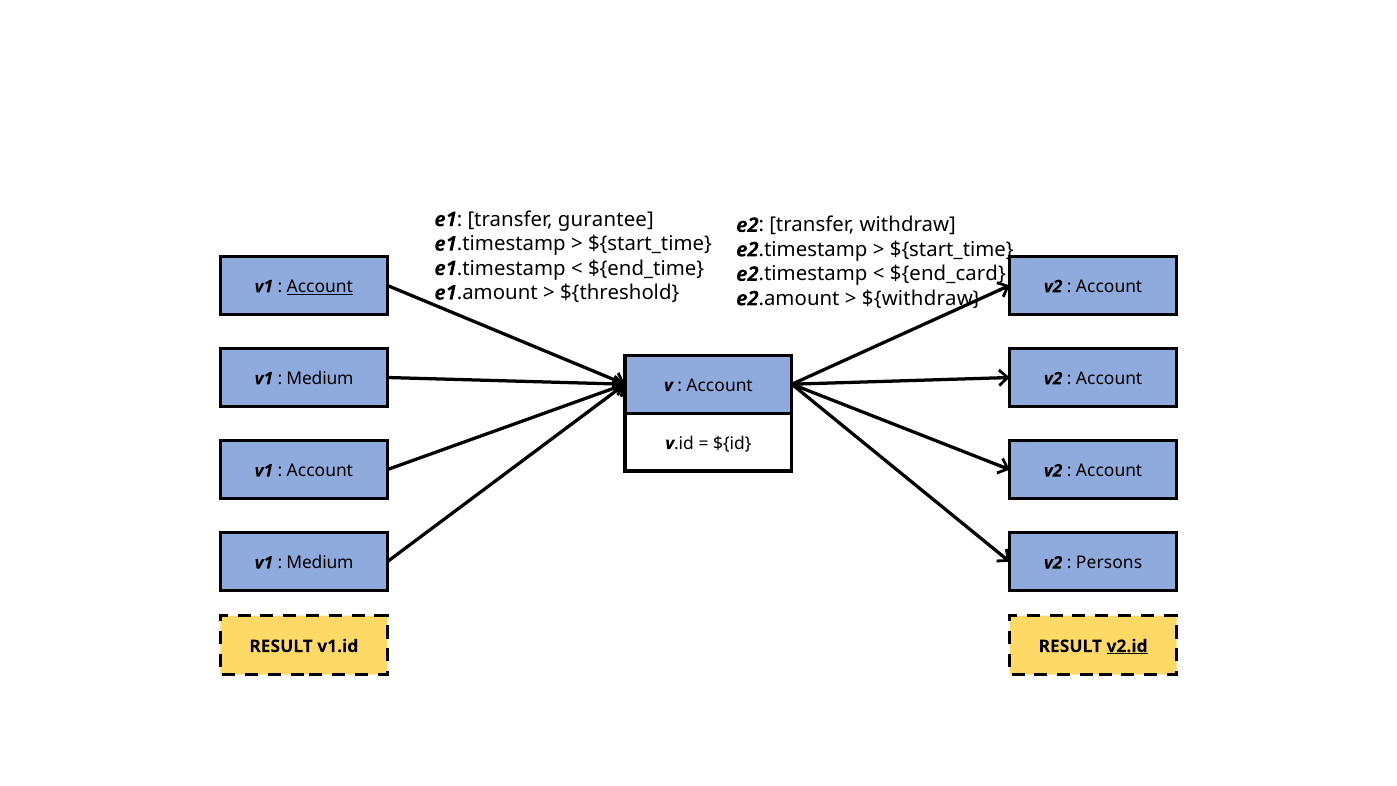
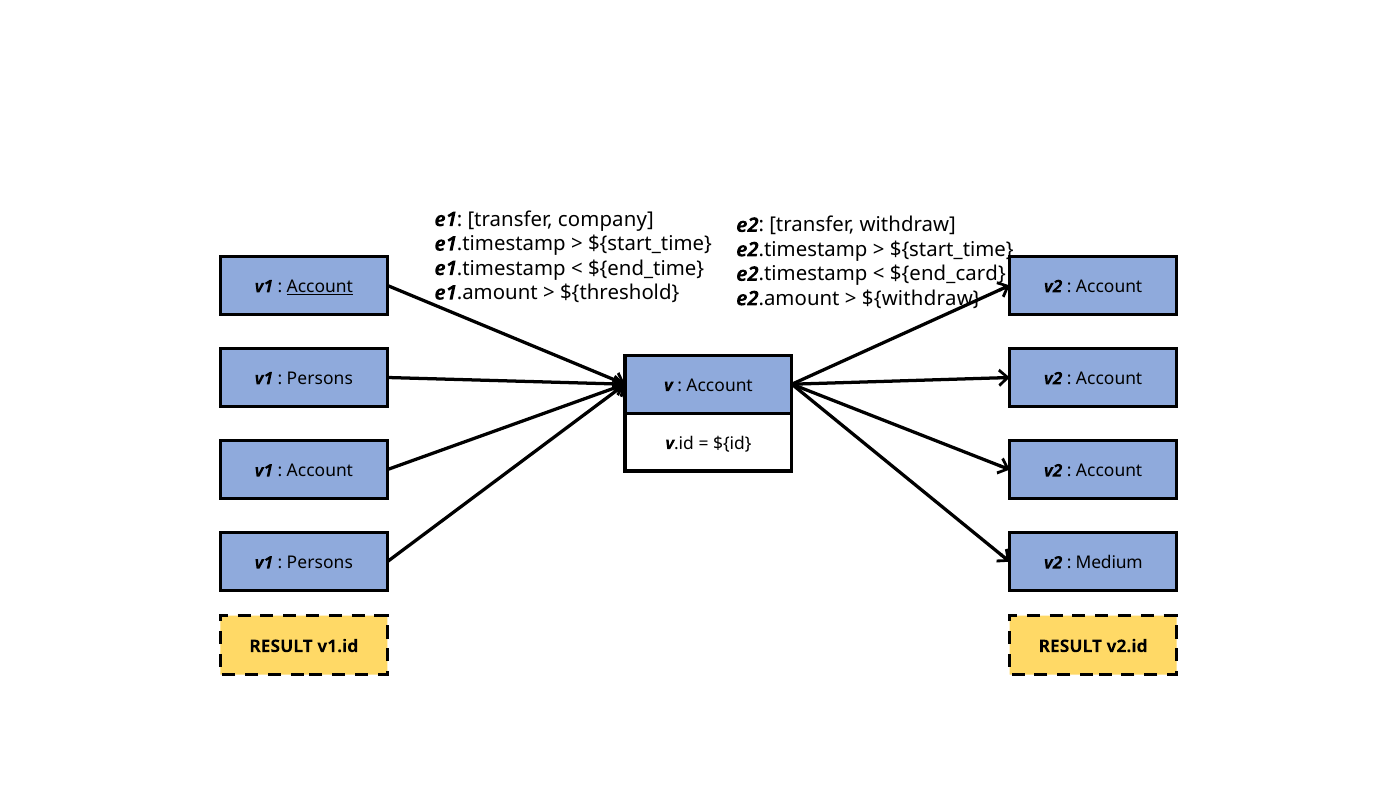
gurantee: gurantee -> company (606, 219)
Medium: Medium -> Persons (320, 379)
Medium: Medium -> Persons (320, 563)
Persons: Persons -> Medium (1109, 563)
v2.id underline: present -> none (1127, 646)
